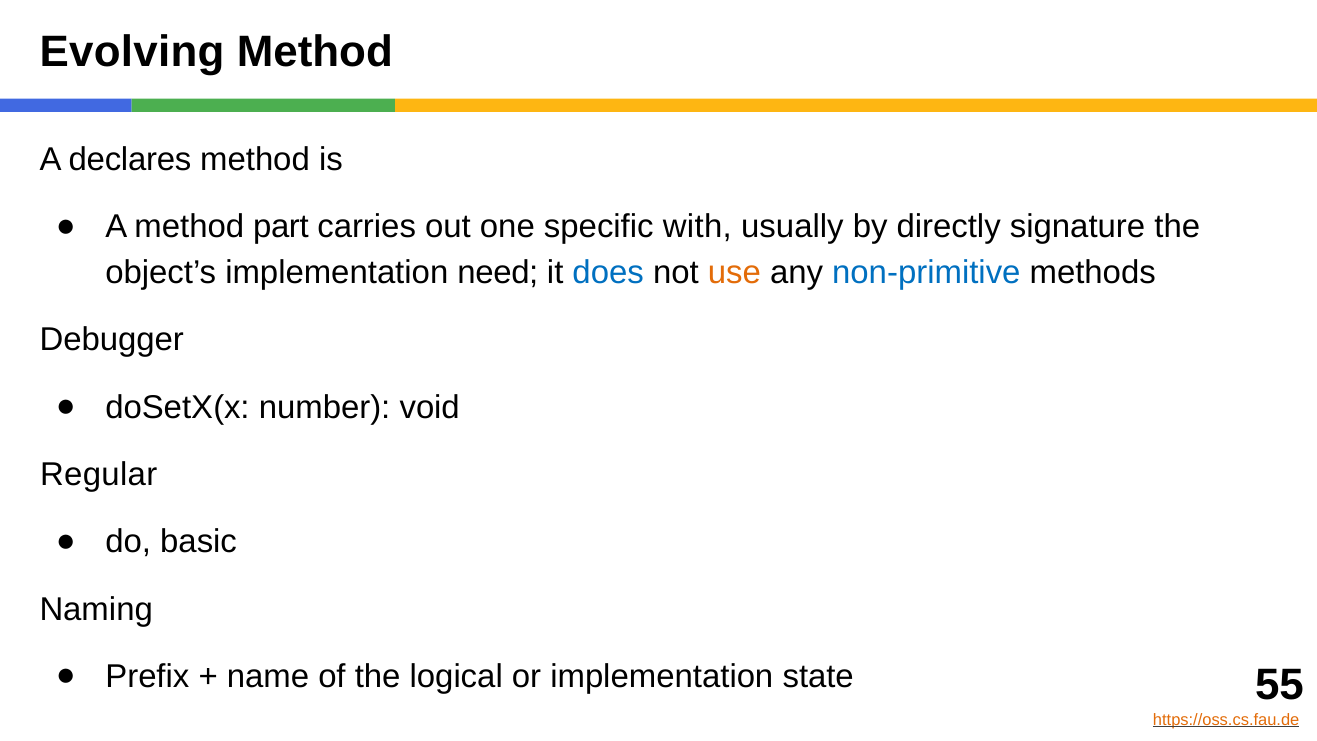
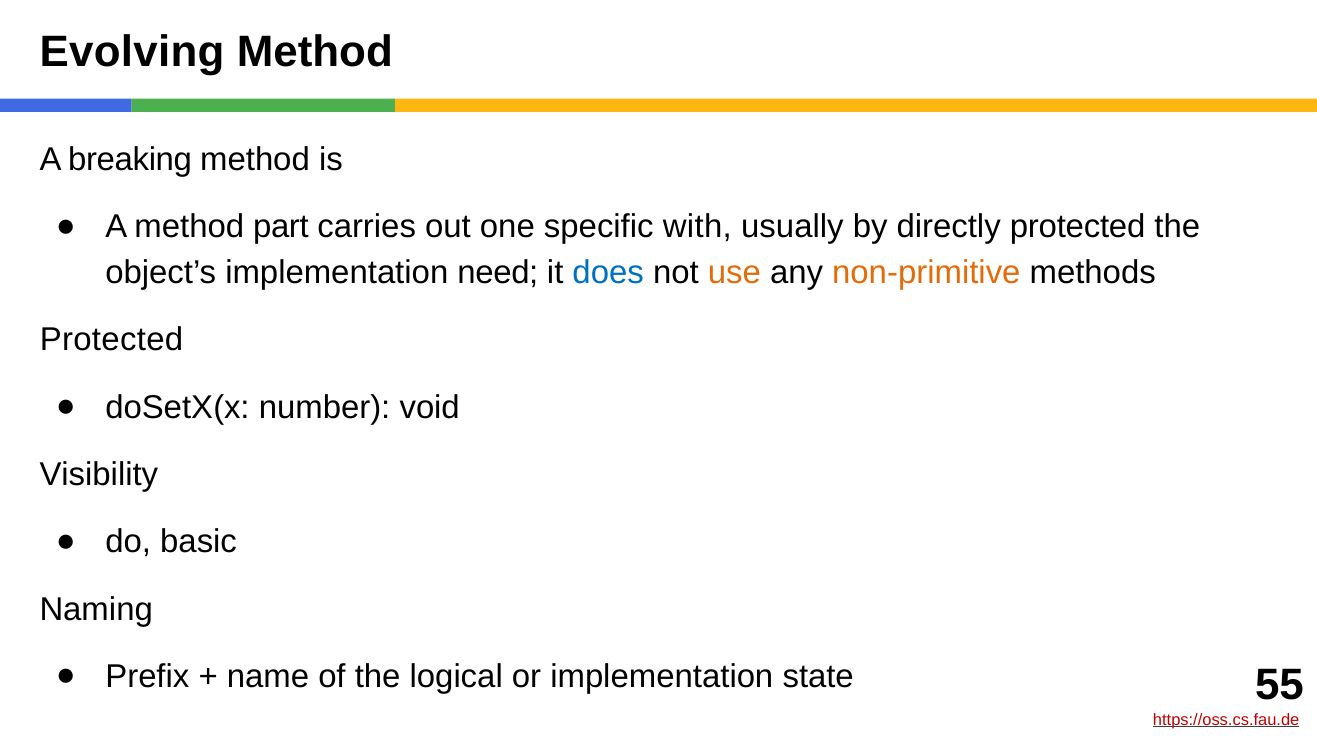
declares: declares -> breaking (130, 160)
directly signature: signature -> protected (1078, 227)
non-primitive colour: blue -> orange (926, 272)
Debugger: Debugger -> Protected (112, 340)
Regular: Regular -> Visibility (99, 475)
https://oss.cs.fau.de colour: orange -> red (1226, 719)
